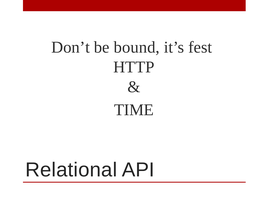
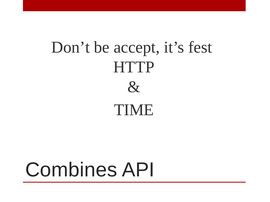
bound: bound -> accept (137, 47)
Relational: Relational -> Combines (71, 170)
